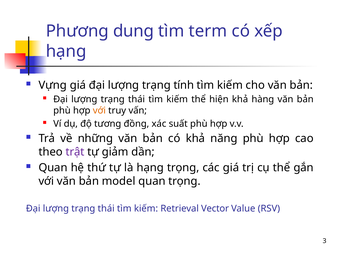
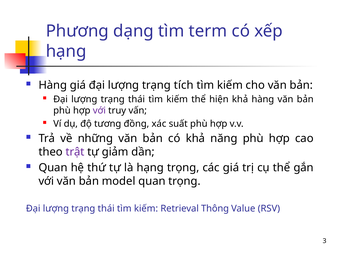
dung: dung -> dạng (133, 31)
Vựng: Vựng -> Hàng (53, 85)
tính: tính -> tích (184, 85)
với colour: orange -> purple (99, 110)
Vector: Vector -> Thông (215, 208)
